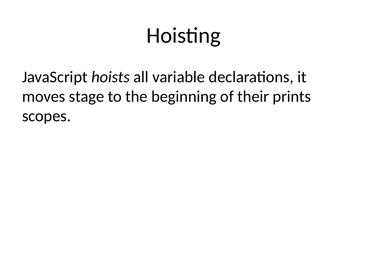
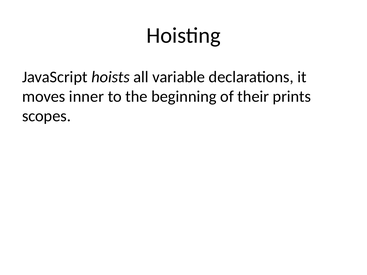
stage: stage -> inner (86, 97)
